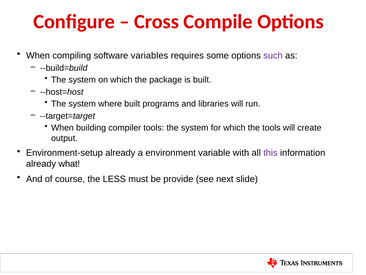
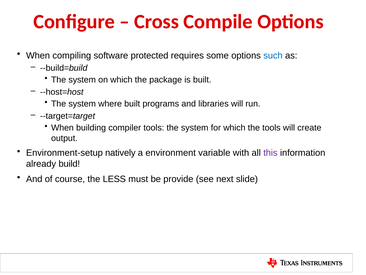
variables: variables -> protected (150, 55)
such colour: purple -> blue (273, 55)
Environment-setup already: already -> natively (120, 153)
what: what -> build (69, 164)
